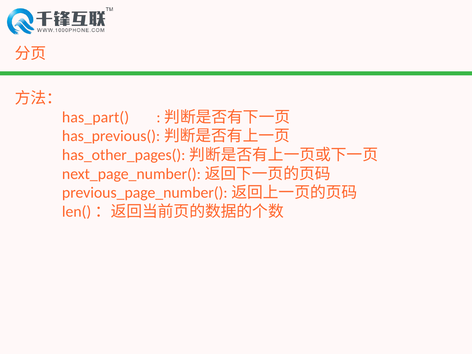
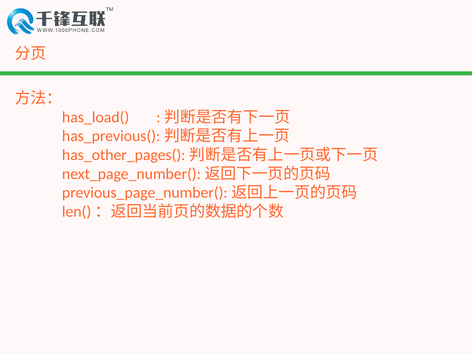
has_part(: has_part( -> has_load( (96, 117)
